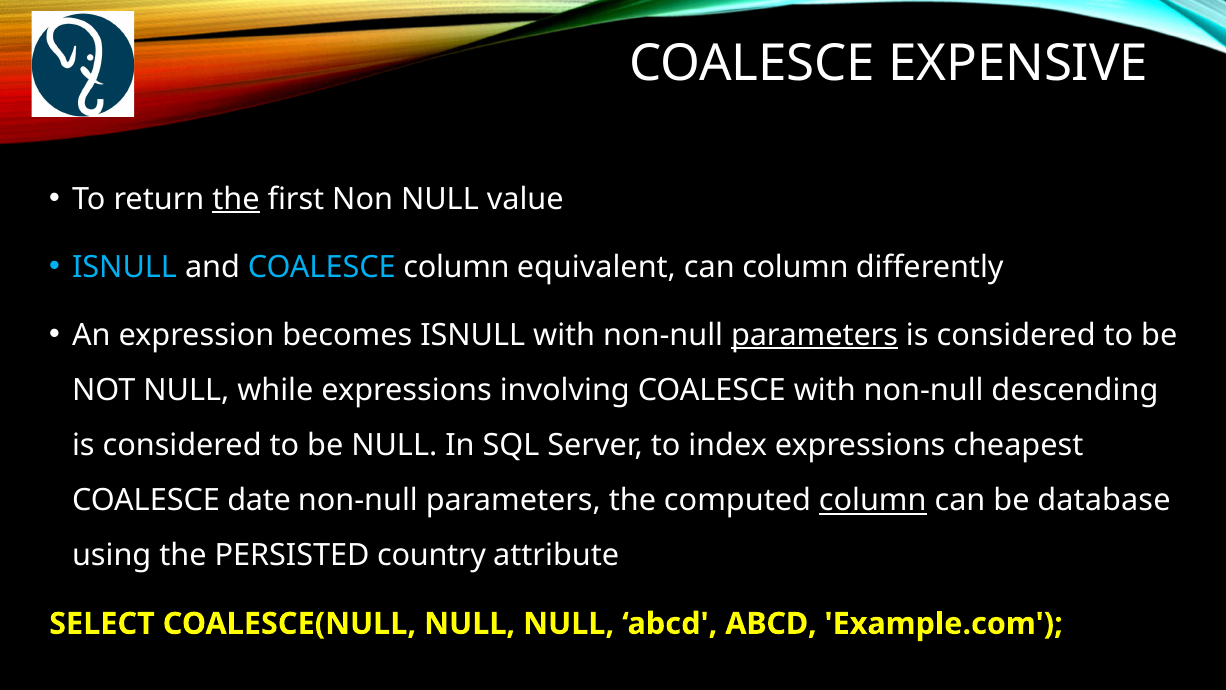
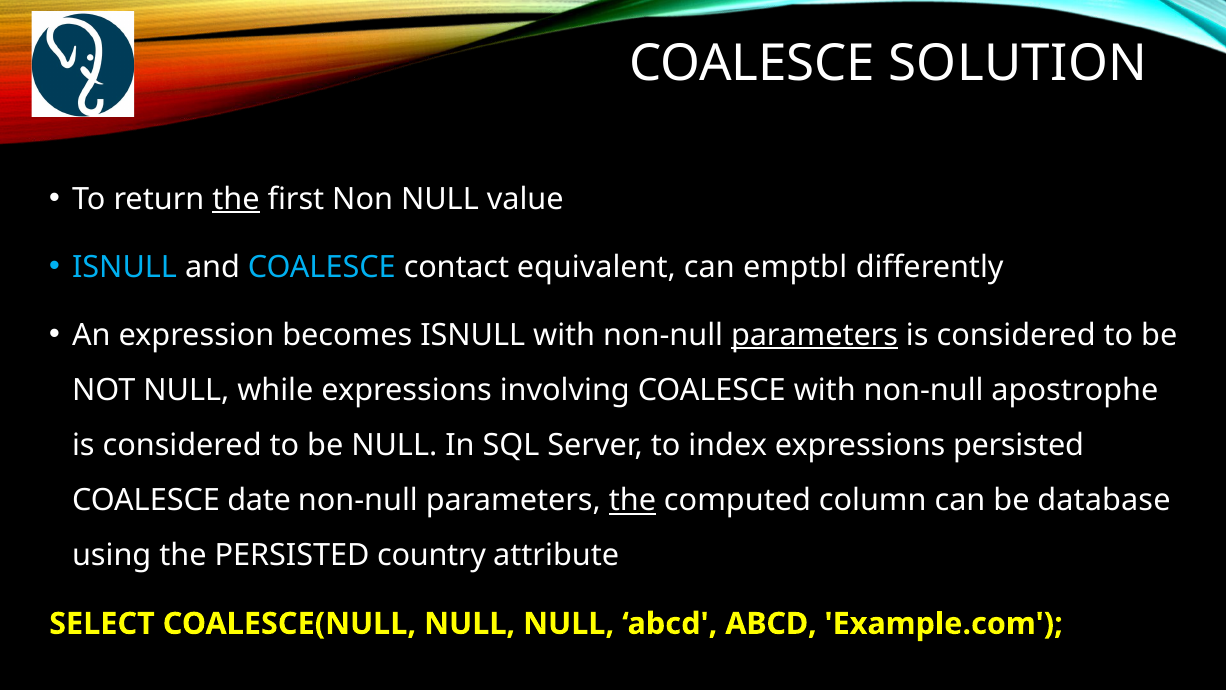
EXPENSIVE: EXPENSIVE -> SOLUTION (1018, 64)
COALESCE column: column -> contact (456, 267)
can column: column -> emptbl (795, 267)
descending: descending -> apostrophe (1075, 390)
expressions cheapest: cheapest -> persisted (1018, 445)
the underline: none -> present (632, 500)
column underline: present -> none (873, 500)
